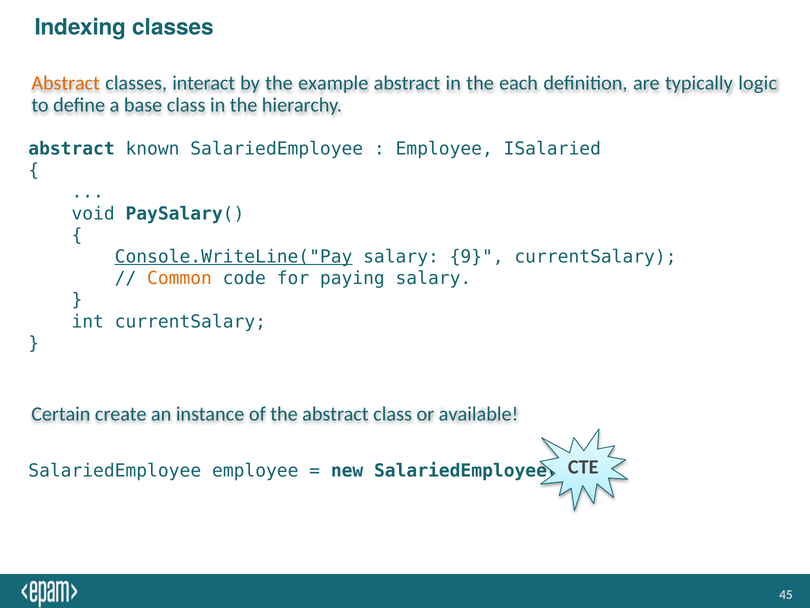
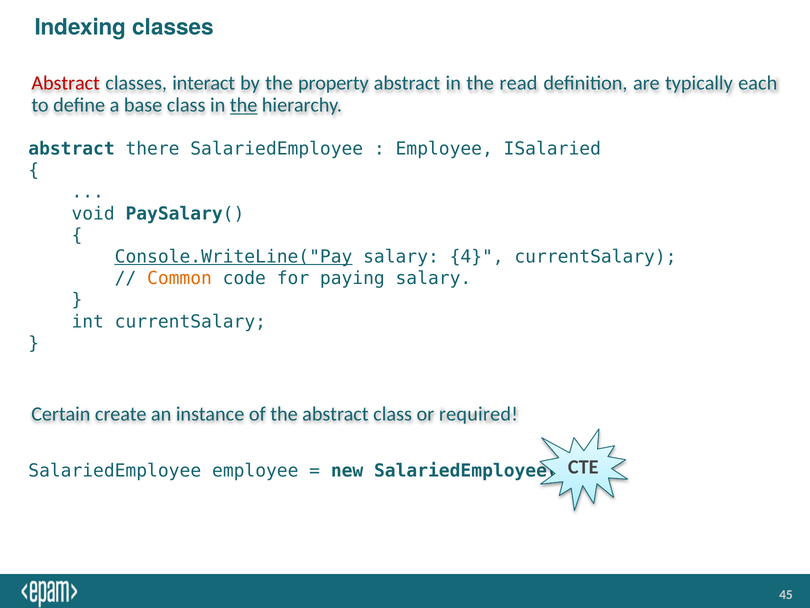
Abstract colour: orange -> red (66, 83)
example: example -> property (333, 83)
each: each -> read (518, 83)
logic: logic -> each (758, 83)
the underline: none -> present (244, 105)
known: known -> there (153, 149)
9: 9 -> 4 (477, 257)
available: available -> required (478, 414)
